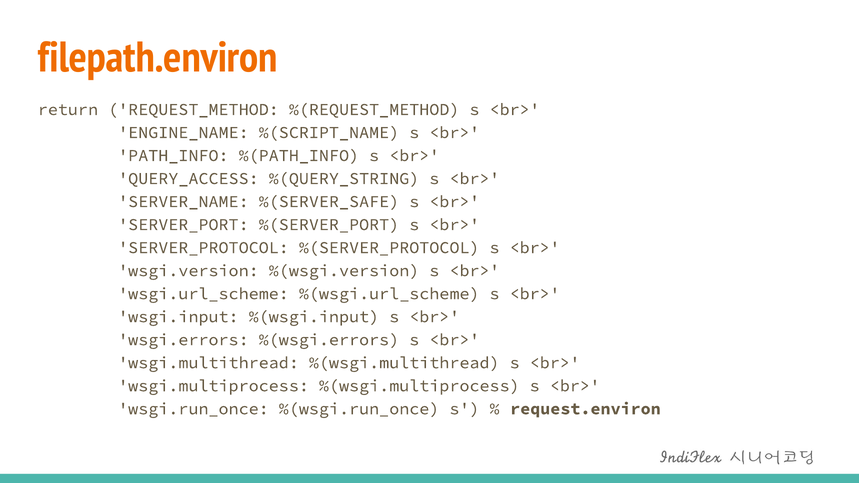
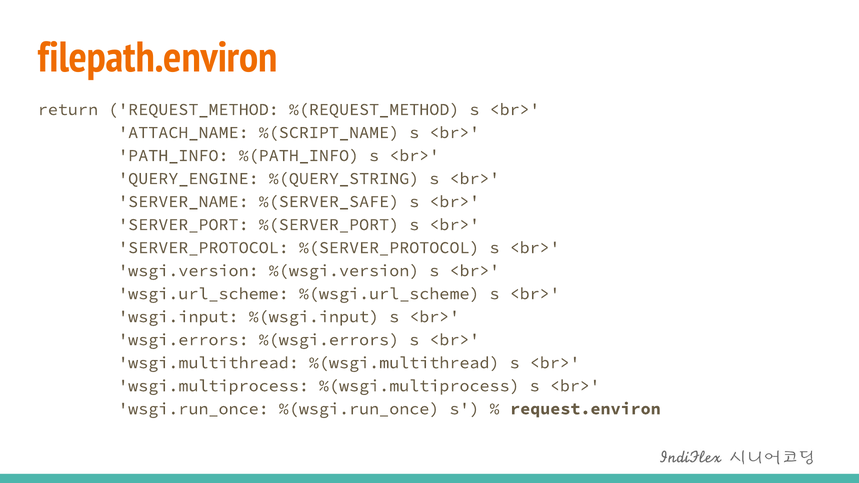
ENGINE_NAME: ENGINE_NAME -> ATTACH_NAME (183, 133)
QUERY_ACCESS: QUERY_ACCESS -> QUERY_ENGINE (188, 179)
